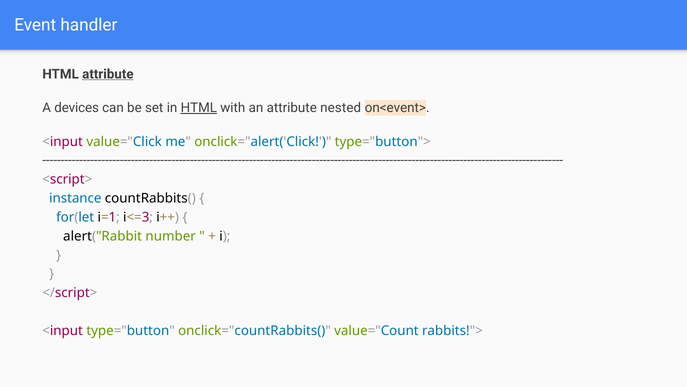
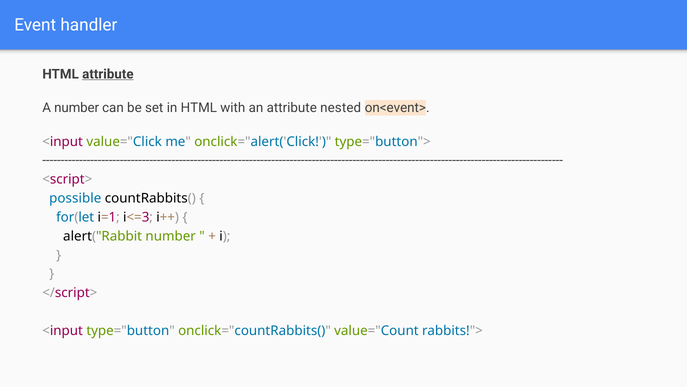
A devices: devices -> number (77, 108)
HTML underline: present -> none (199, 108)
instance: instance -> possible (75, 198)
